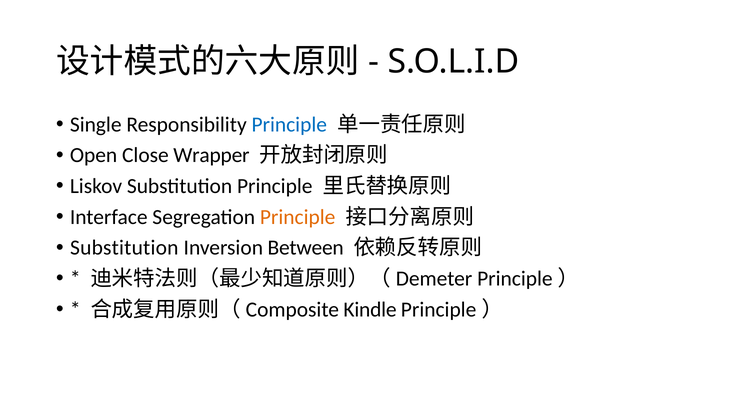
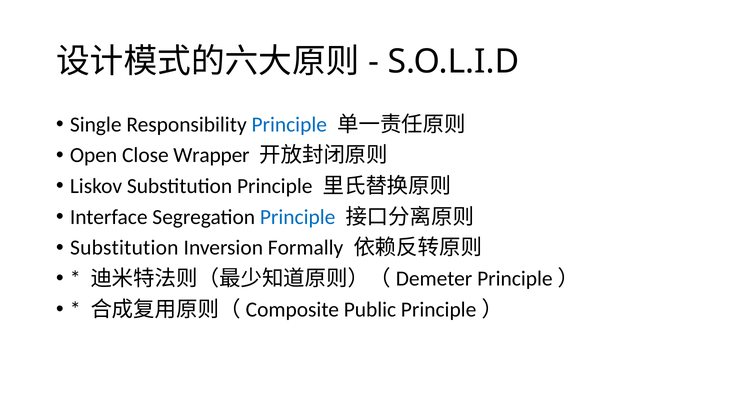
Principle colour: orange -> blue (298, 217)
Between: Between -> Formally (306, 248)
Kindle: Kindle -> Public (370, 310)
